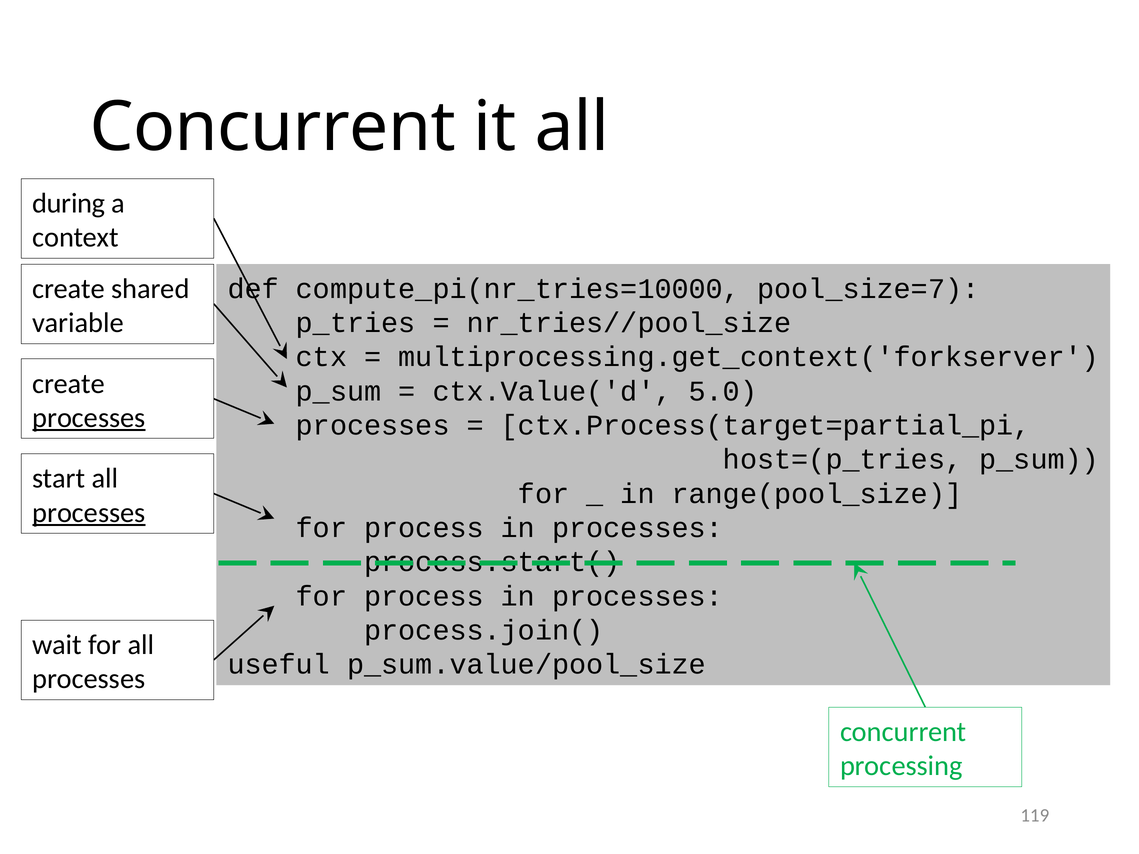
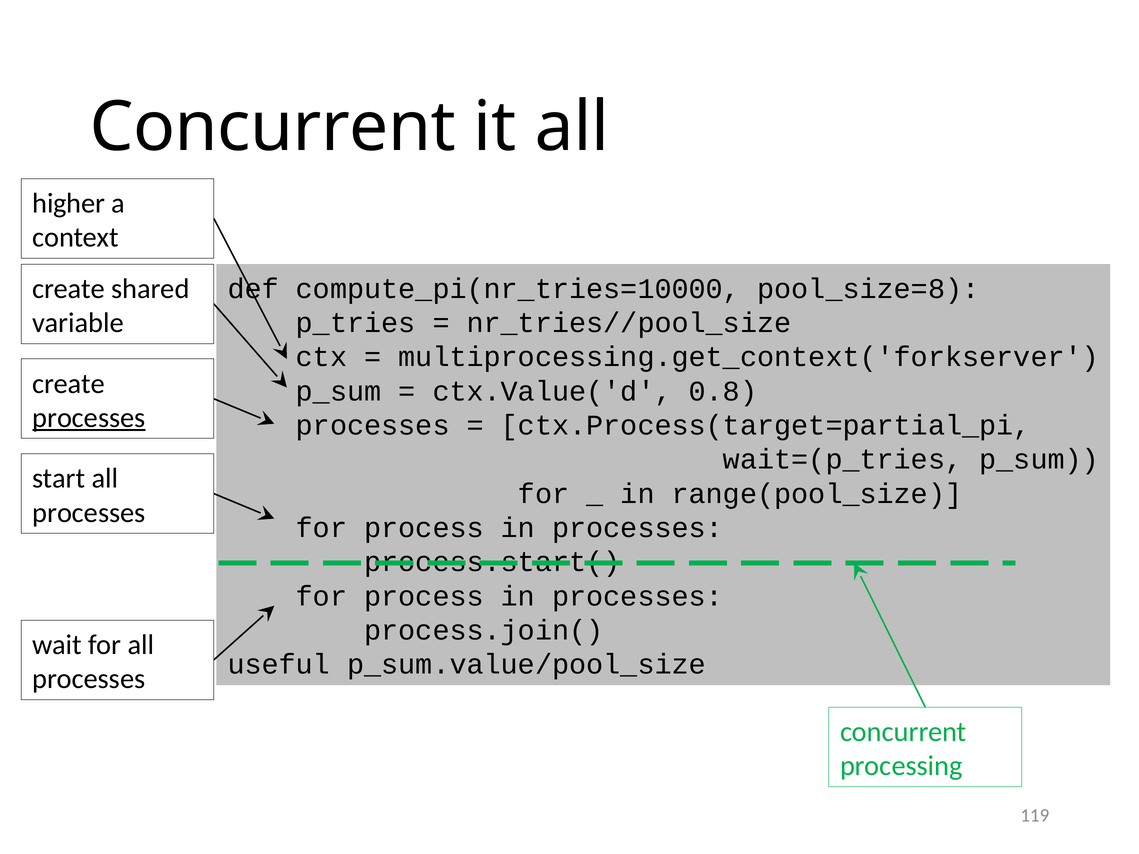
during: during -> higher (69, 203)
pool_size=7: pool_size=7 -> pool_size=8 (868, 289)
5.0: 5.0 -> 0.8 (723, 391)
host=(p_tries: host=(p_tries -> wait=(p_tries (843, 460)
processes underline: present -> none (89, 513)
